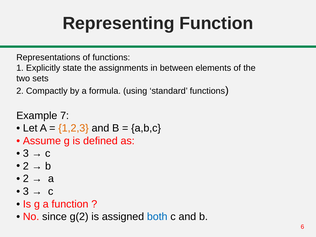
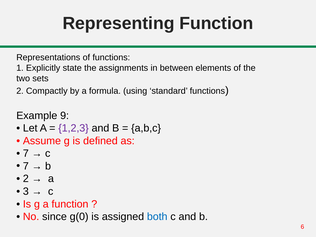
7: 7 -> 9 (65, 116)
1,2,3 colour: orange -> purple (74, 128)
3: 3 -> 7 (26, 153)
2: 2 -> 7 (26, 166)
g(2: g(2 -> g(0 (79, 217)
